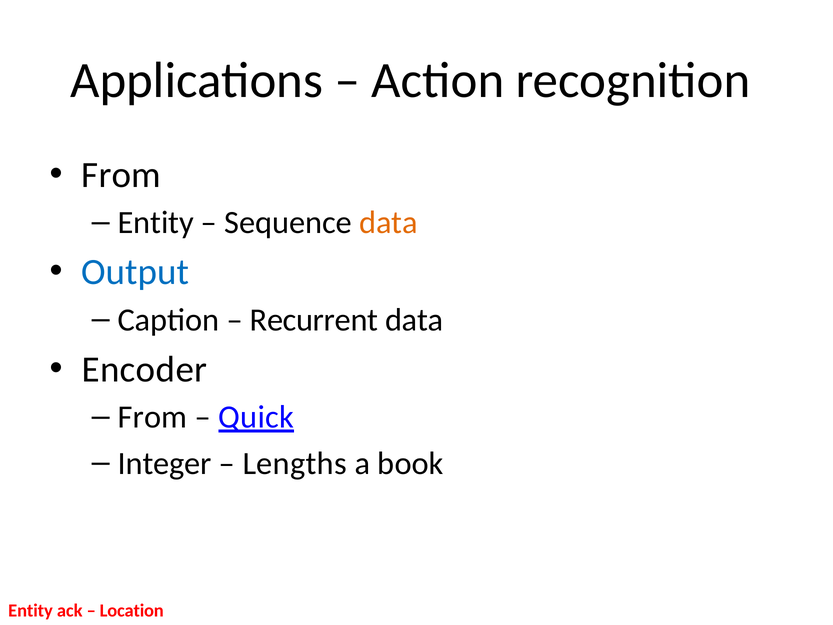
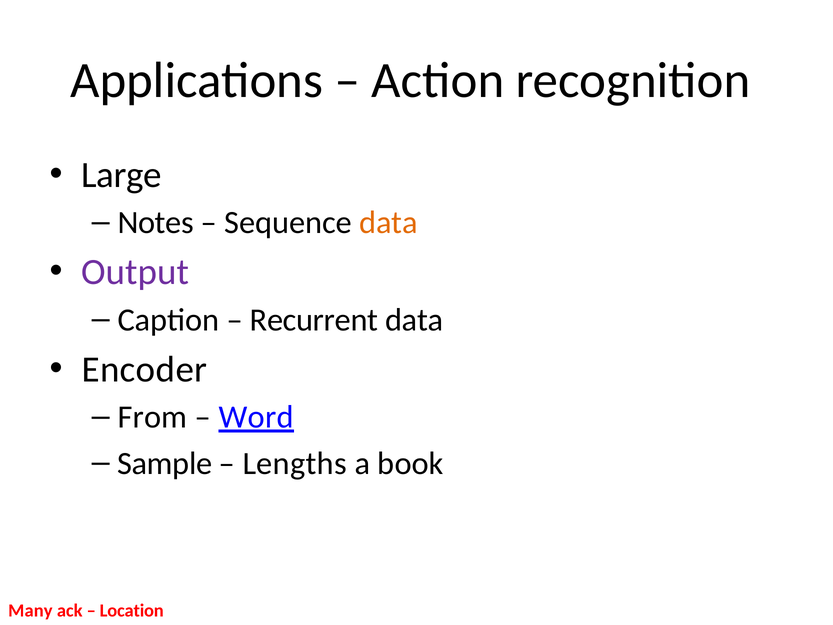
From: From -> Large (121, 175)
Entity: Entity -> Notes (156, 223)
Output colour: blue -> purple (135, 272)
Quick: Quick -> Word (256, 417)
Integer: Integer -> Sample (165, 463)
Entity: Entity -> Many (30, 610)
